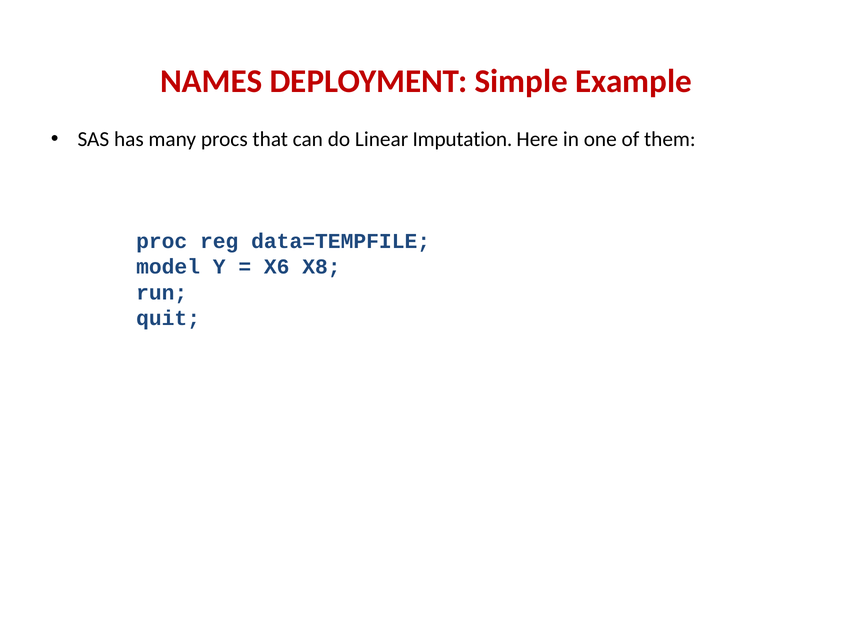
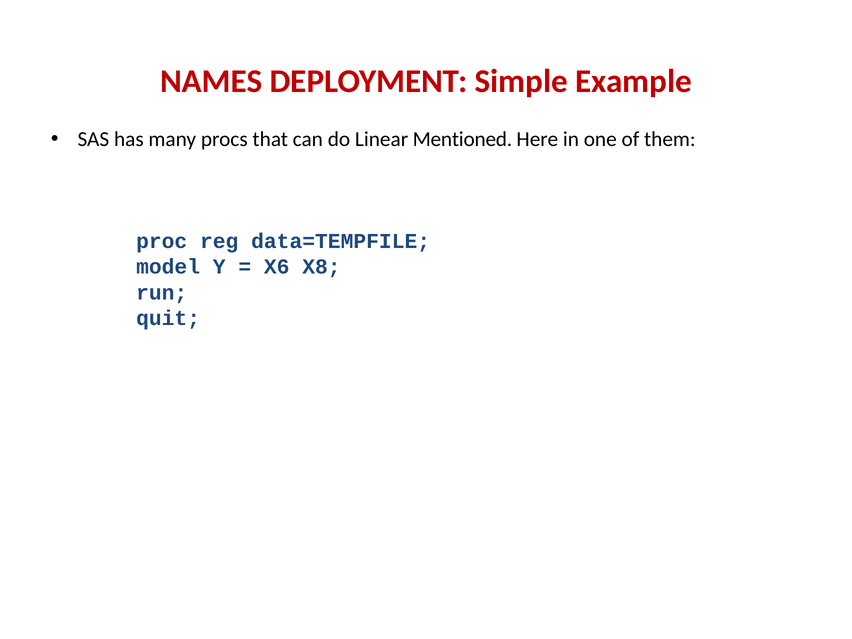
Imputation: Imputation -> Mentioned (462, 139)
